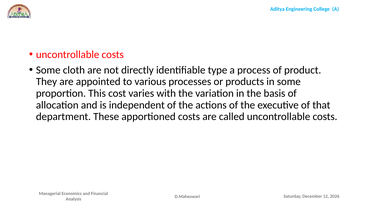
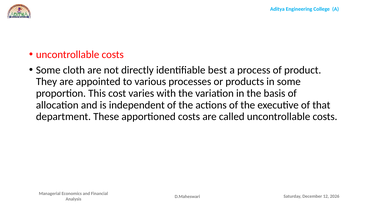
type: type -> best (217, 70)
